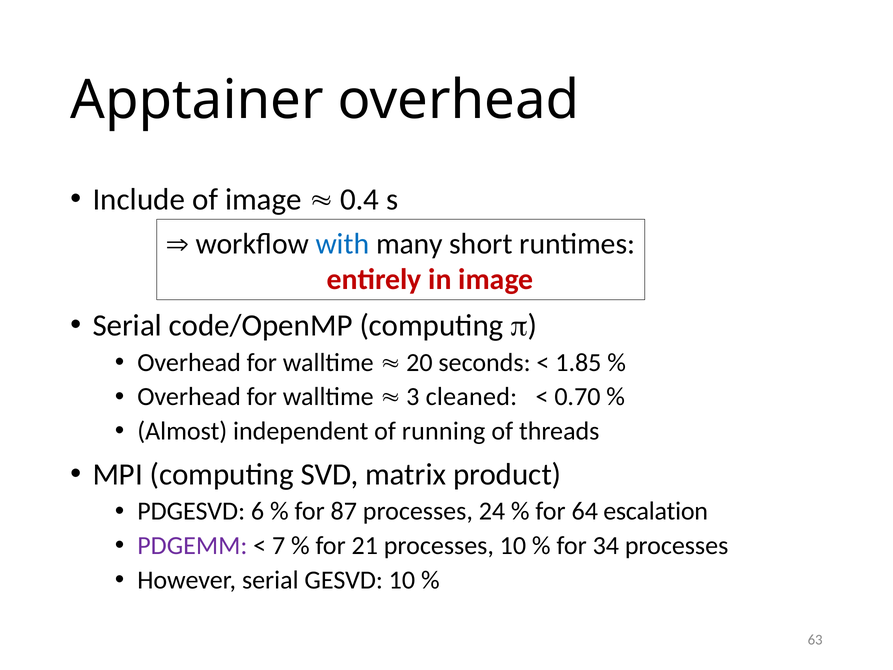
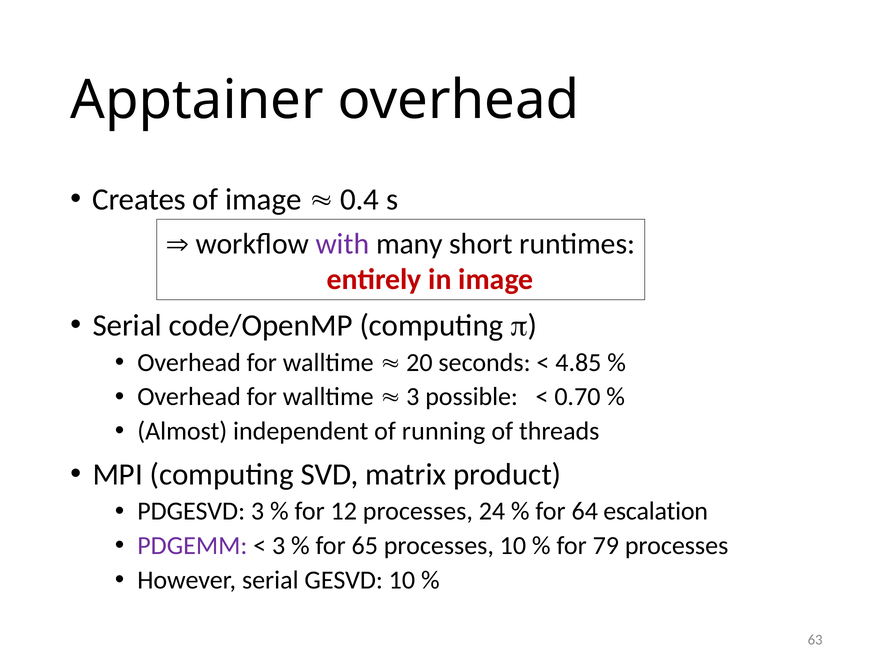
Include: Include -> Creates (139, 199)
with colour: blue -> purple (342, 244)
1.85: 1.85 -> 4.85 (578, 362)
cleaned: cleaned -> possible (472, 397)
PDGESVD 6: 6 -> 3 (258, 511)
87: 87 -> 12 (344, 511)
7: 7 -> 3 (279, 546)
21: 21 -> 65 (365, 546)
34: 34 -> 79 (606, 546)
